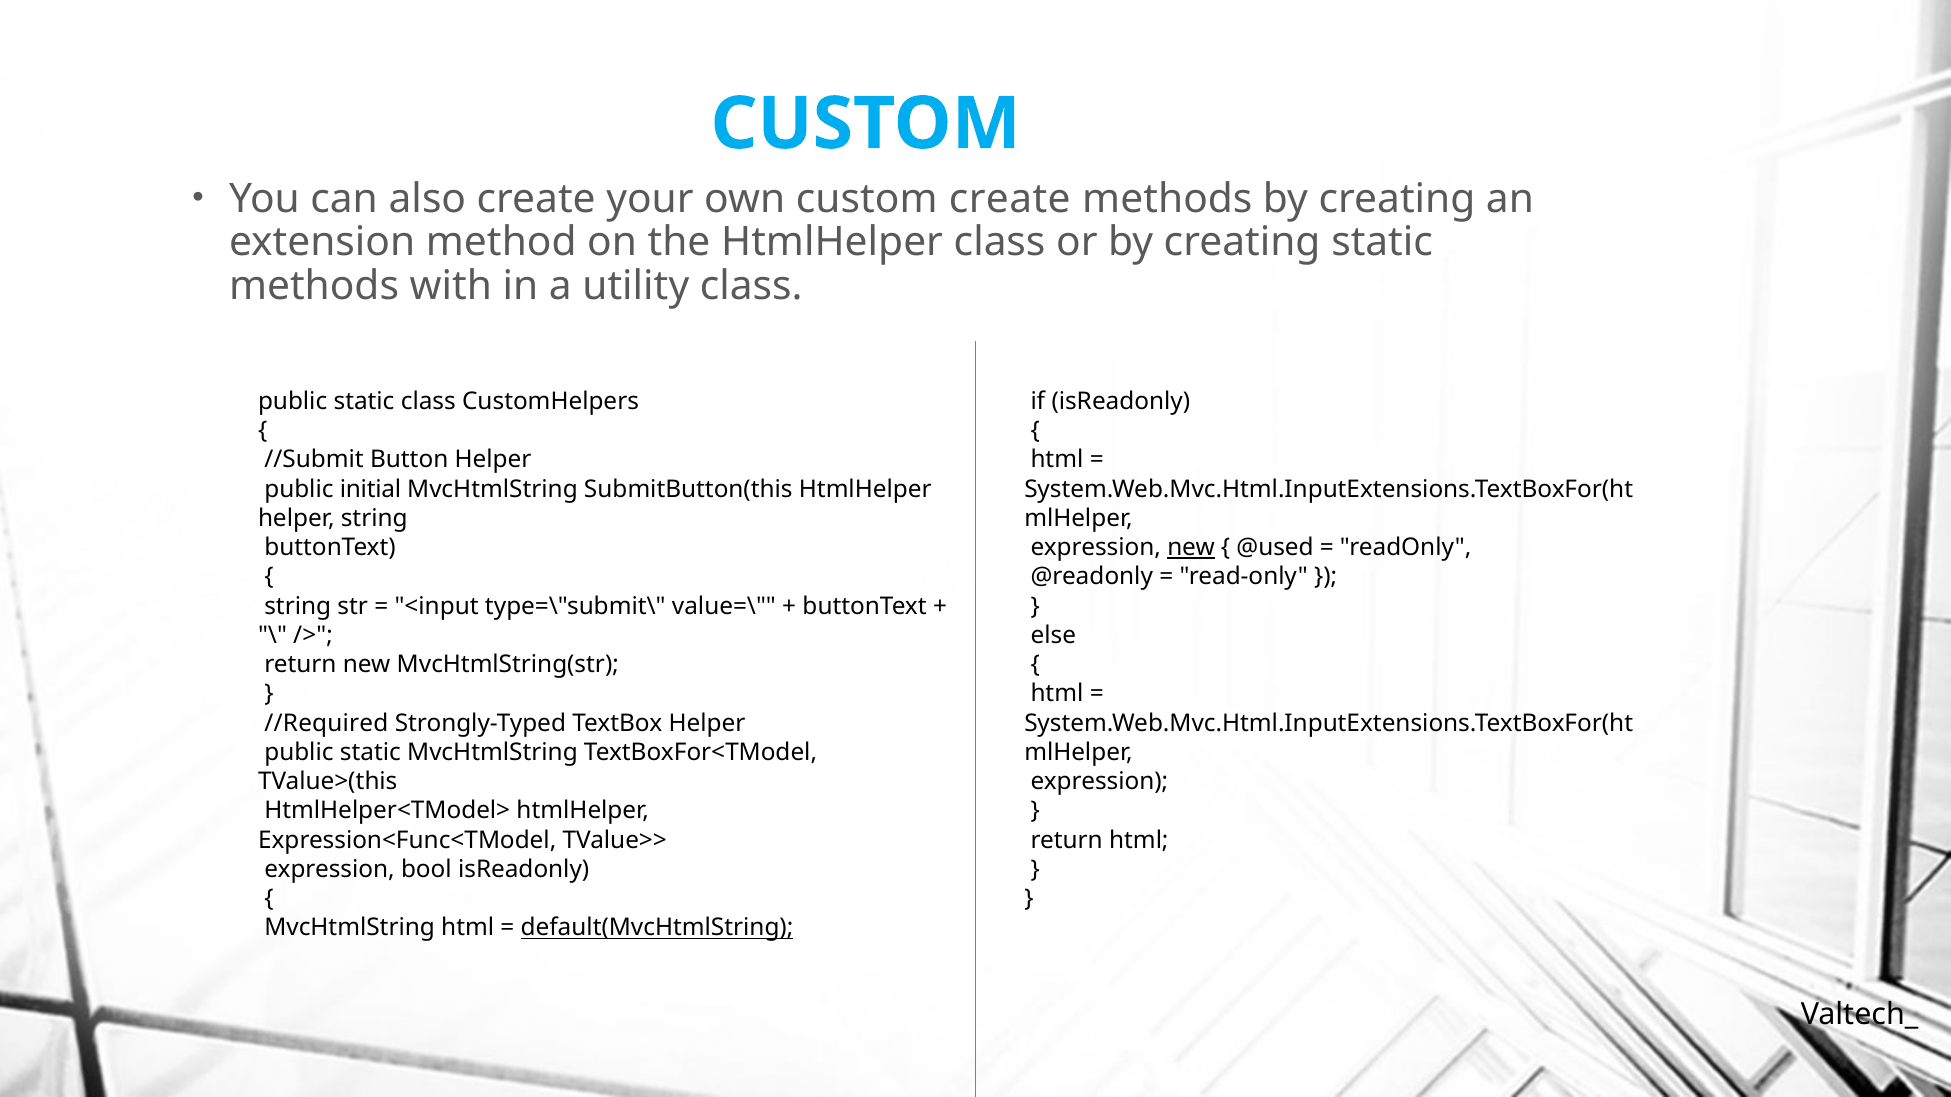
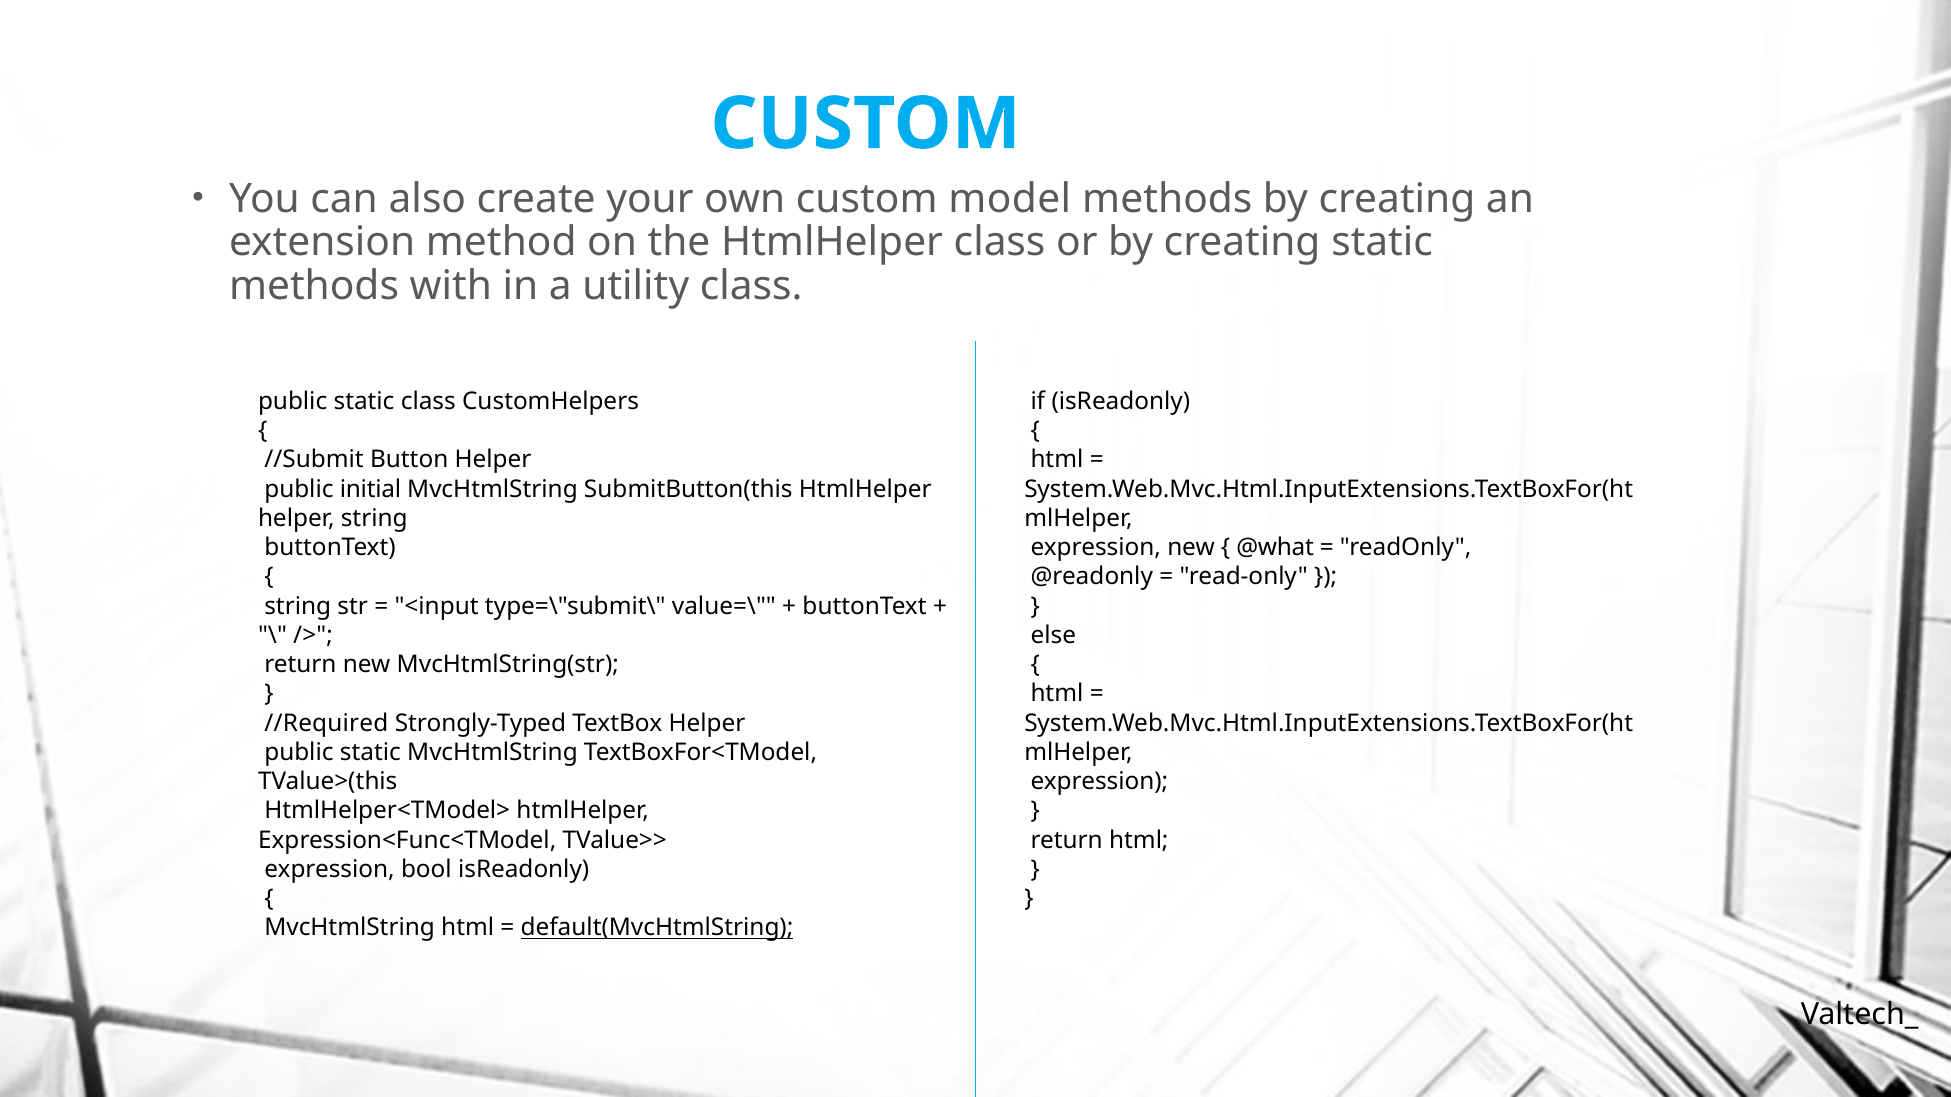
custom create: create -> model (1010, 199)
new underline: present -> none (1191, 548)
@used: @used -> @what (1275, 548)
